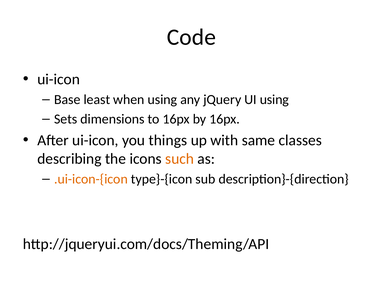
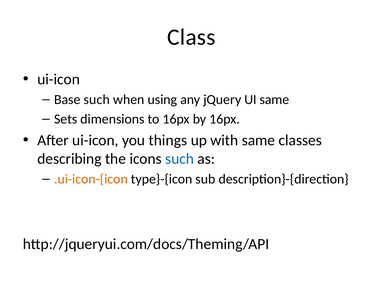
Code: Code -> Class (191, 37)
Base least: least -> such (97, 100)
UI using: using -> same (274, 100)
such colour: orange -> blue (180, 159)
